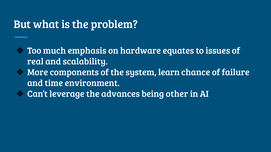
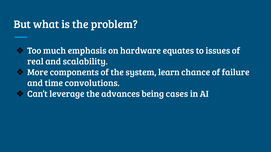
environment: environment -> convolutions (92, 83)
other: other -> cases (177, 94)
